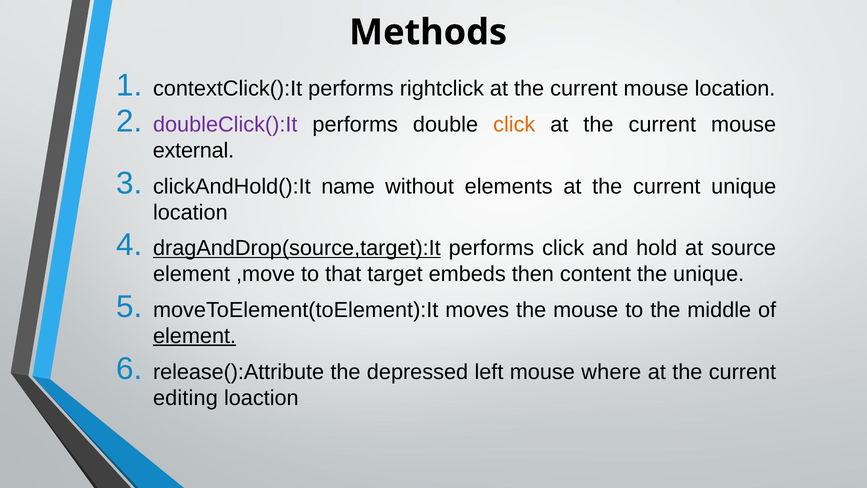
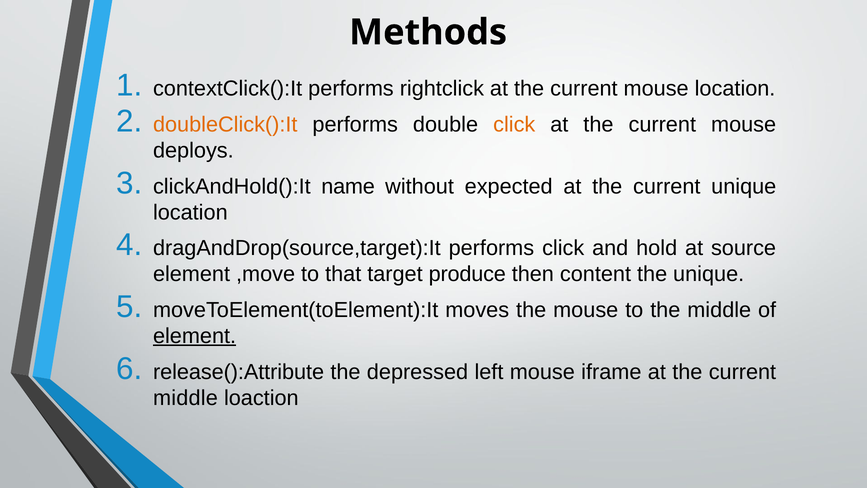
doubleClick():It colour: purple -> orange (225, 125)
external: external -> deploys (193, 151)
elements: elements -> expected (509, 186)
dragAndDrop(source,target):It underline: present -> none (297, 248)
embeds: embeds -> produce (467, 274)
where: where -> iframe (611, 372)
editing: editing -> middle (185, 398)
